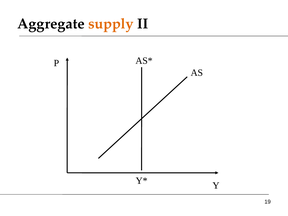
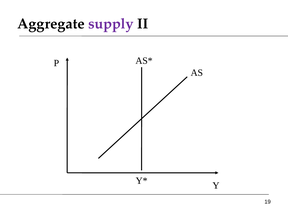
supply colour: orange -> purple (111, 24)
